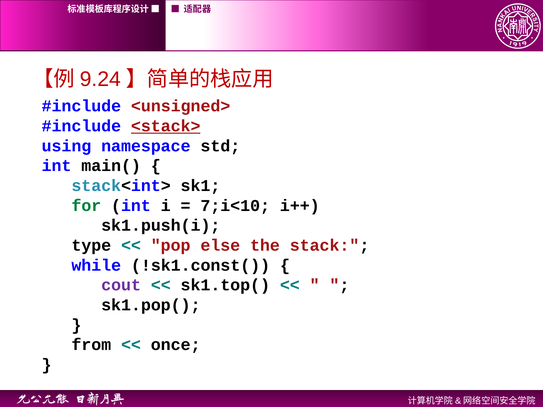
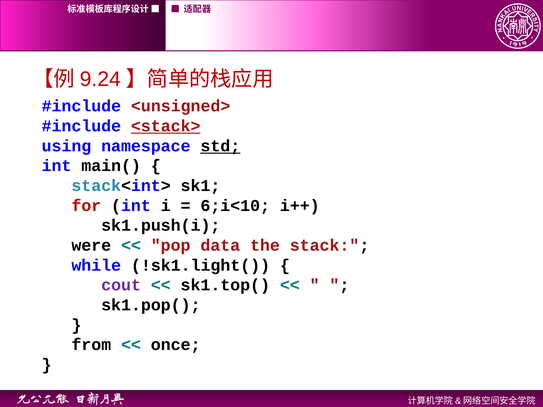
std underline: none -> present (220, 146)
for colour: green -> red (86, 206)
7;i<10: 7;i<10 -> 6;i<10 (235, 206)
type: type -> were (91, 246)
else: else -> data (220, 246)
!sk1.const(: !sk1.const( -> !sk1.light( (201, 265)
